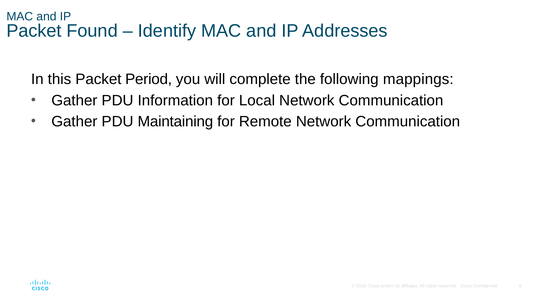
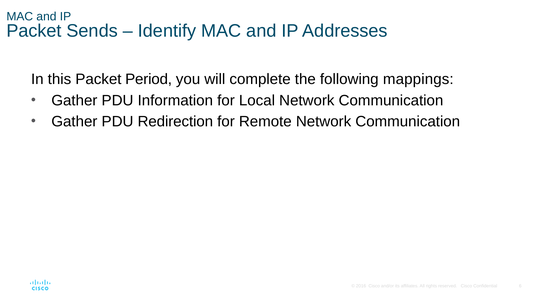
Found: Found -> Sends (92, 31)
Maintaining: Maintaining -> Redirection (175, 121)
